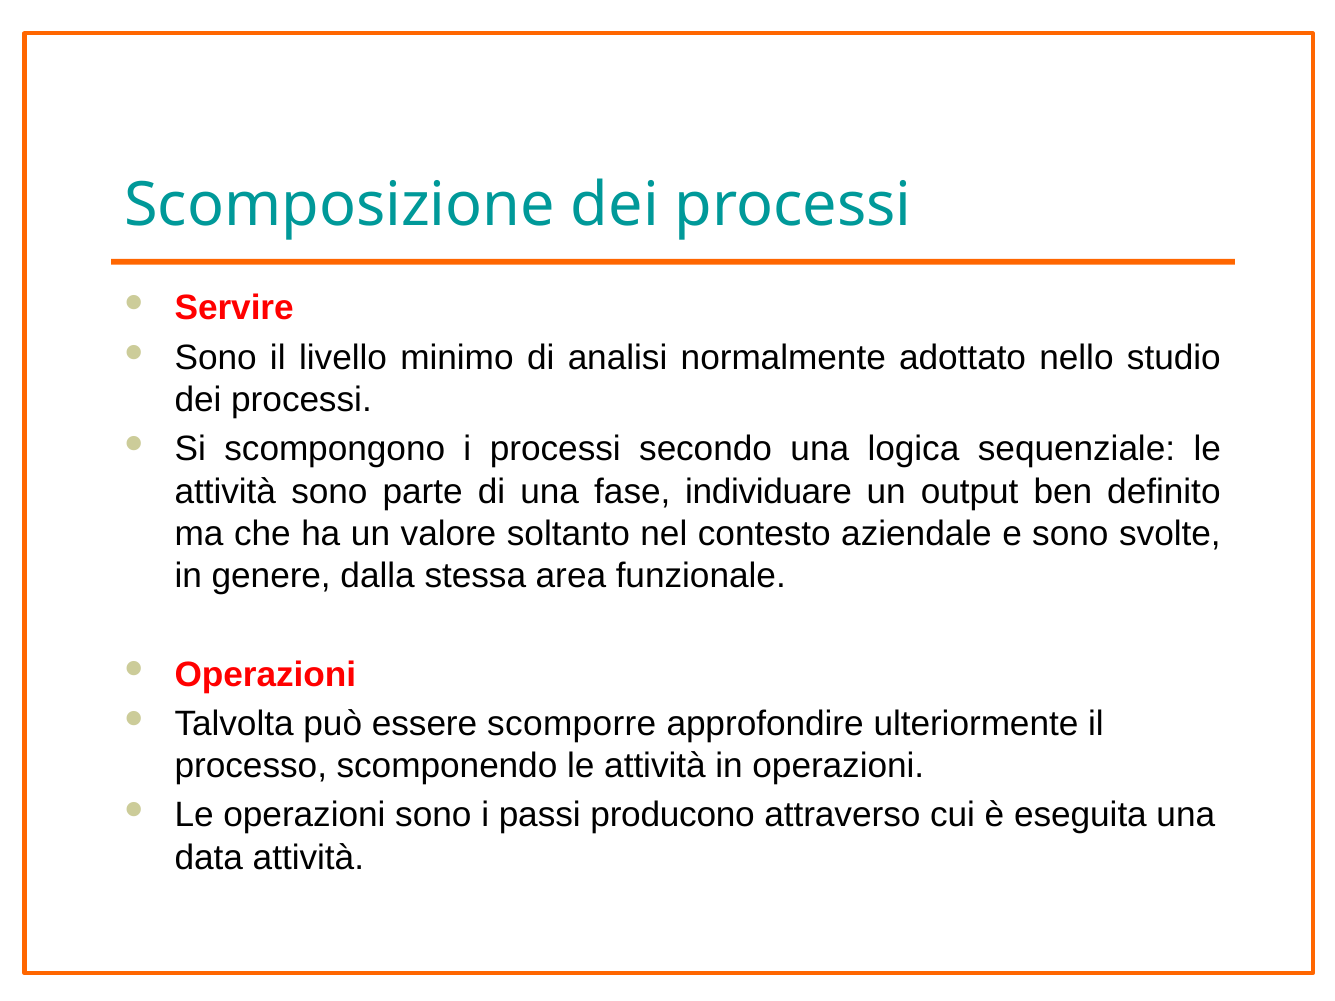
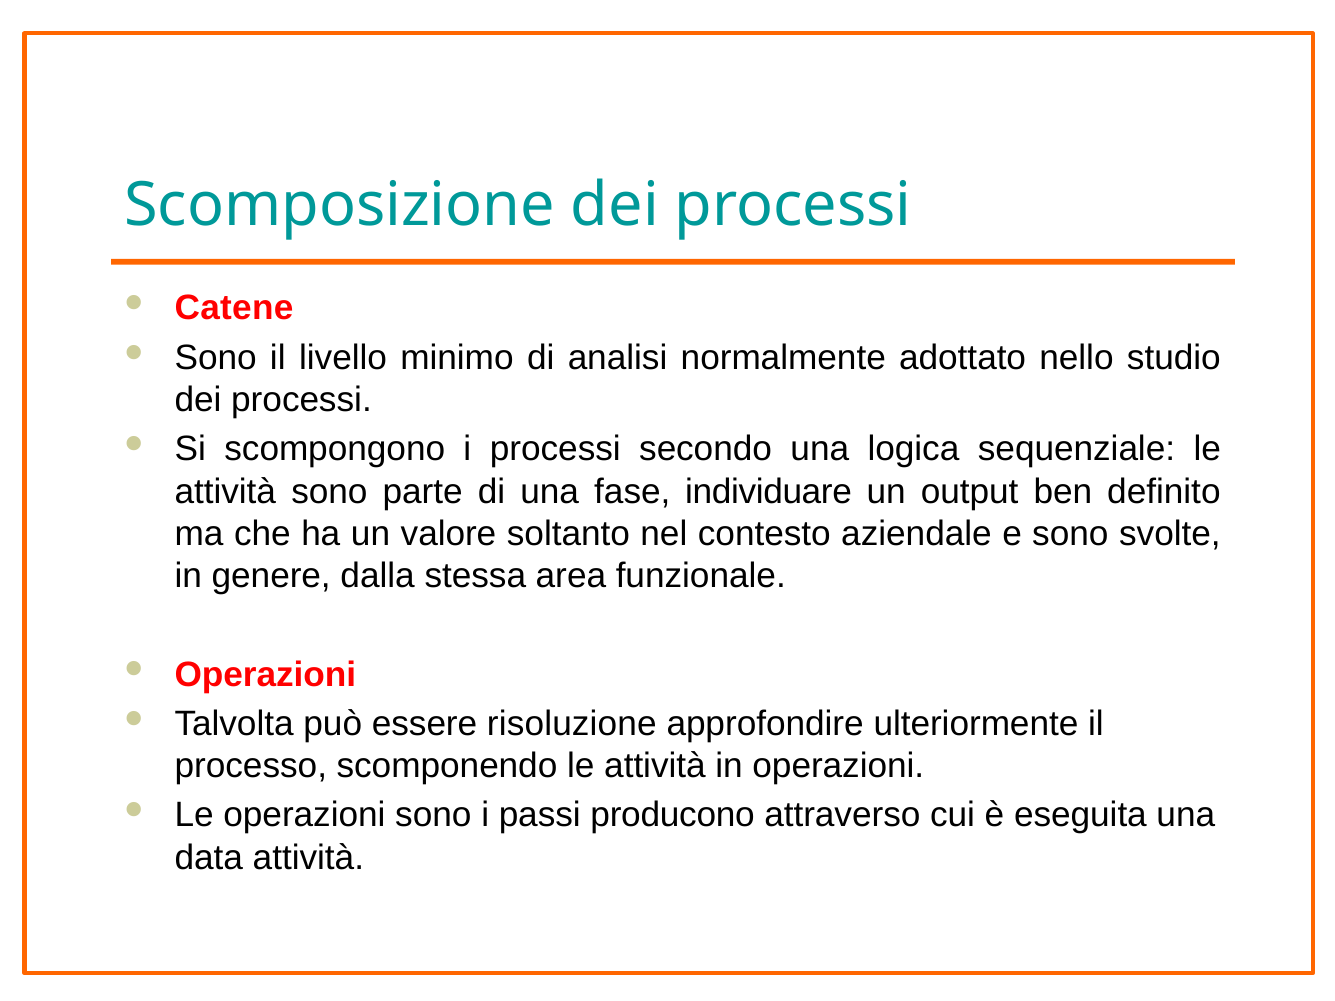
Servire: Servire -> Catene (234, 308)
scomporre: scomporre -> risoluzione (572, 724)
